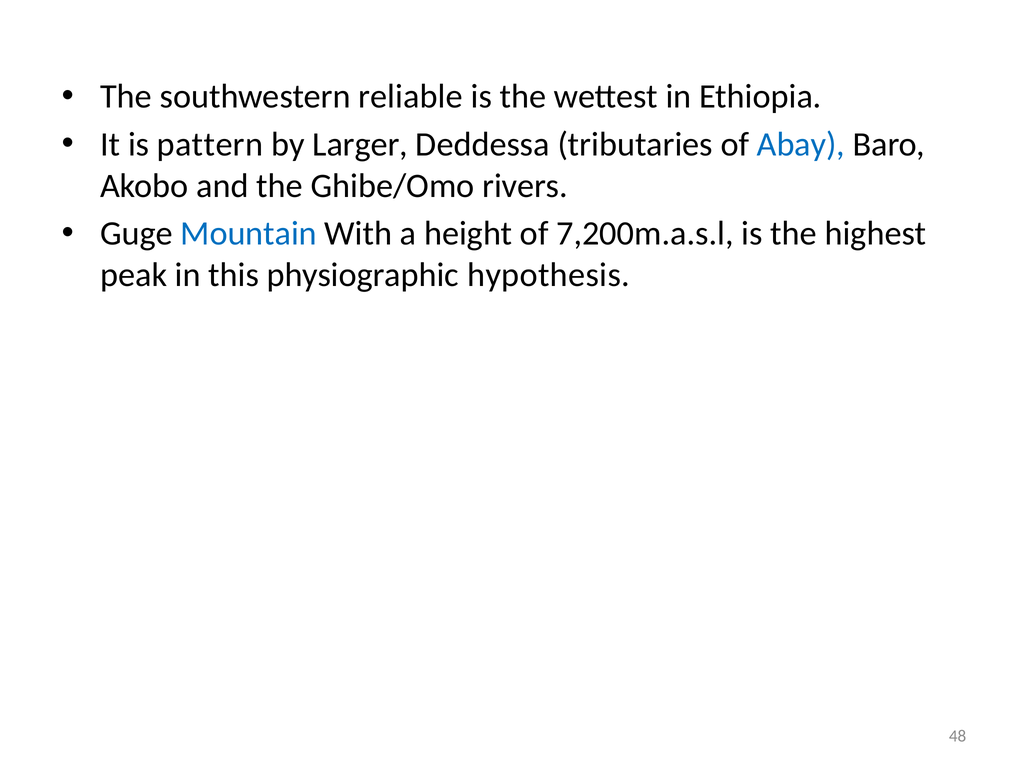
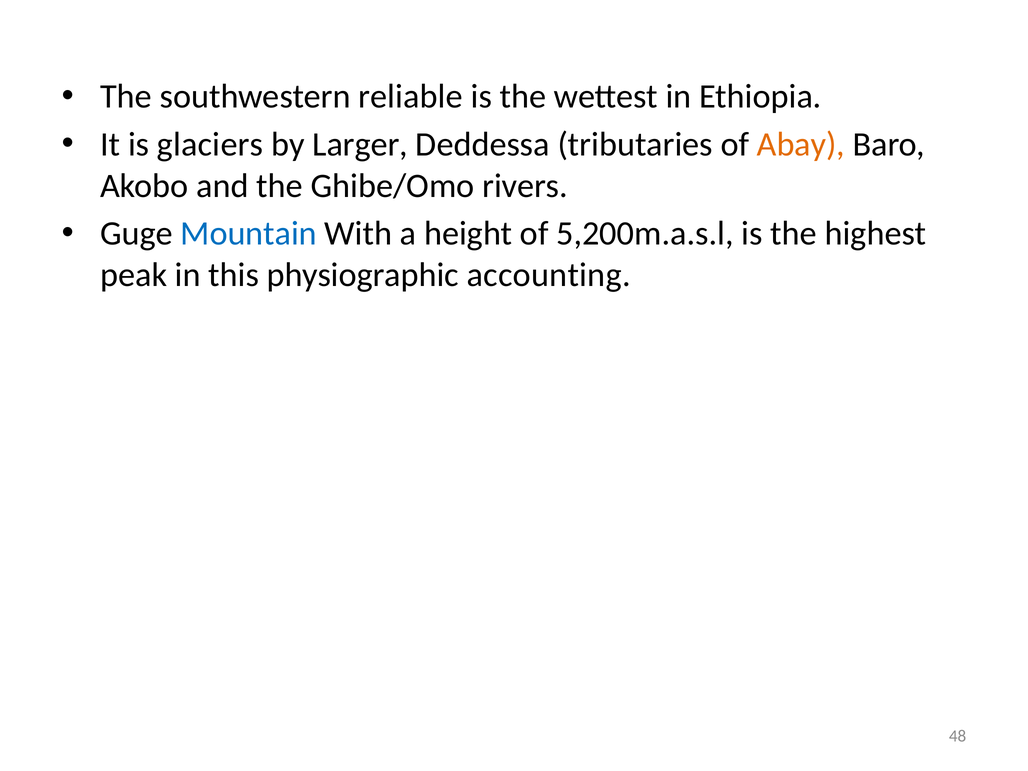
pattern: pattern -> glaciers (210, 145)
Abay colour: blue -> orange (801, 145)
7,200m.a.s.l: 7,200m.a.s.l -> 5,200m.a.s.l (645, 234)
hypothesis: hypothesis -> accounting (549, 275)
